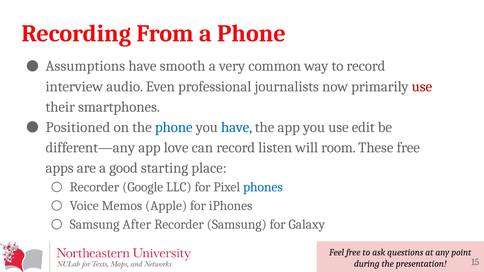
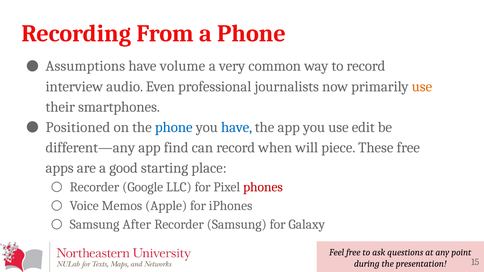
smooth: smooth -> volume (183, 66)
use colour: red -> orange (422, 87)
love: love -> find (176, 148)
listen: listen -> when (275, 148)
room: room -> piece (338, 148)
phones colour: blue -> red (263, 187)
